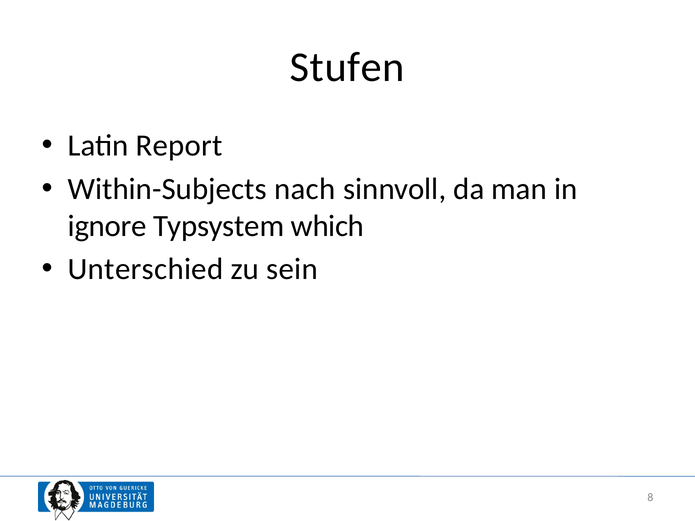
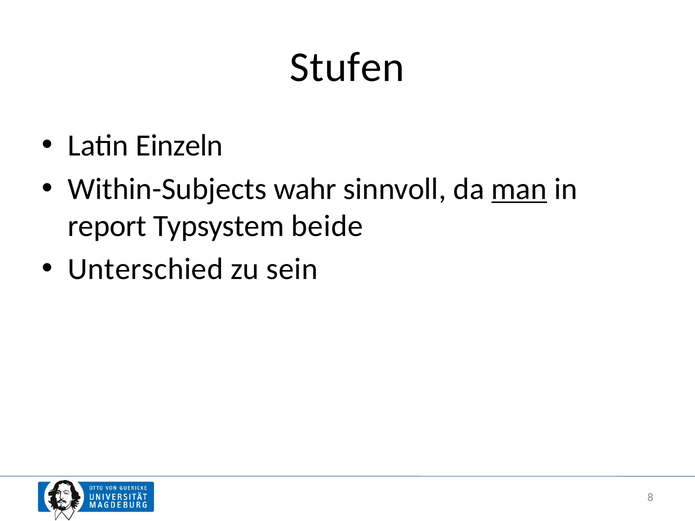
Report: Report -> Einzeln (179, 146)
nach: nach -> wahr (305, 189)
man underline: none -> present (519, 189)
ignore: ignore -> report (107, 226)
which: which -> beide (327, 226)
